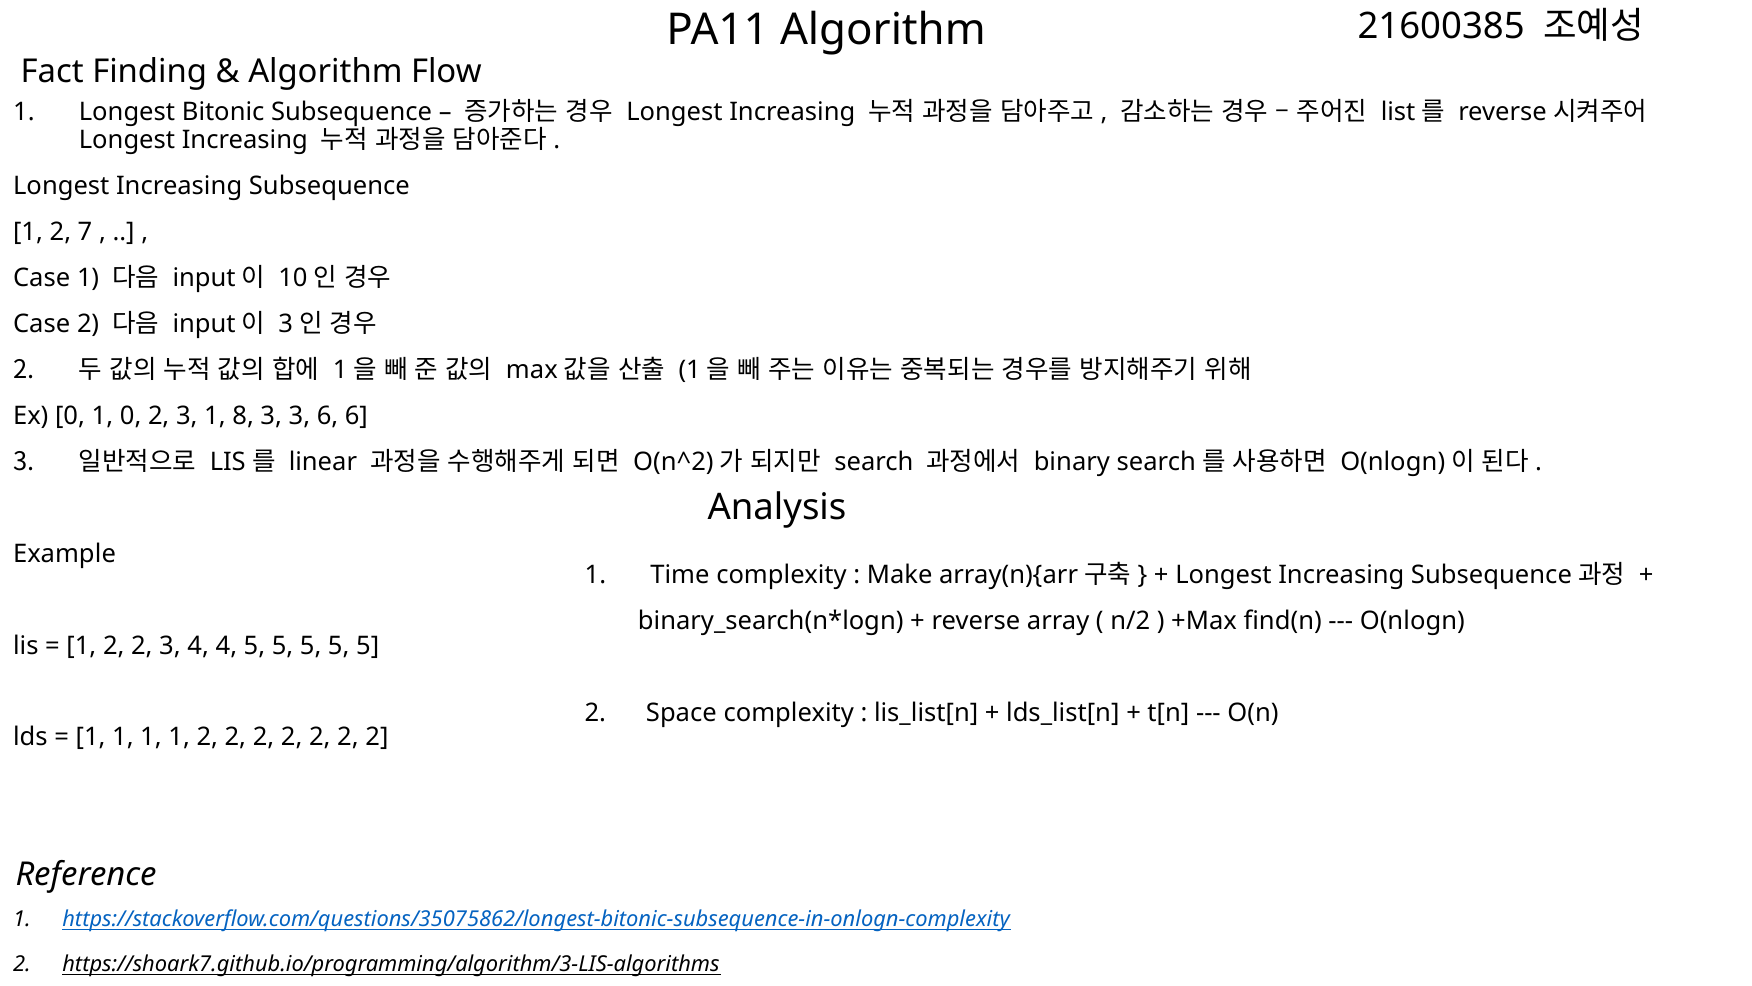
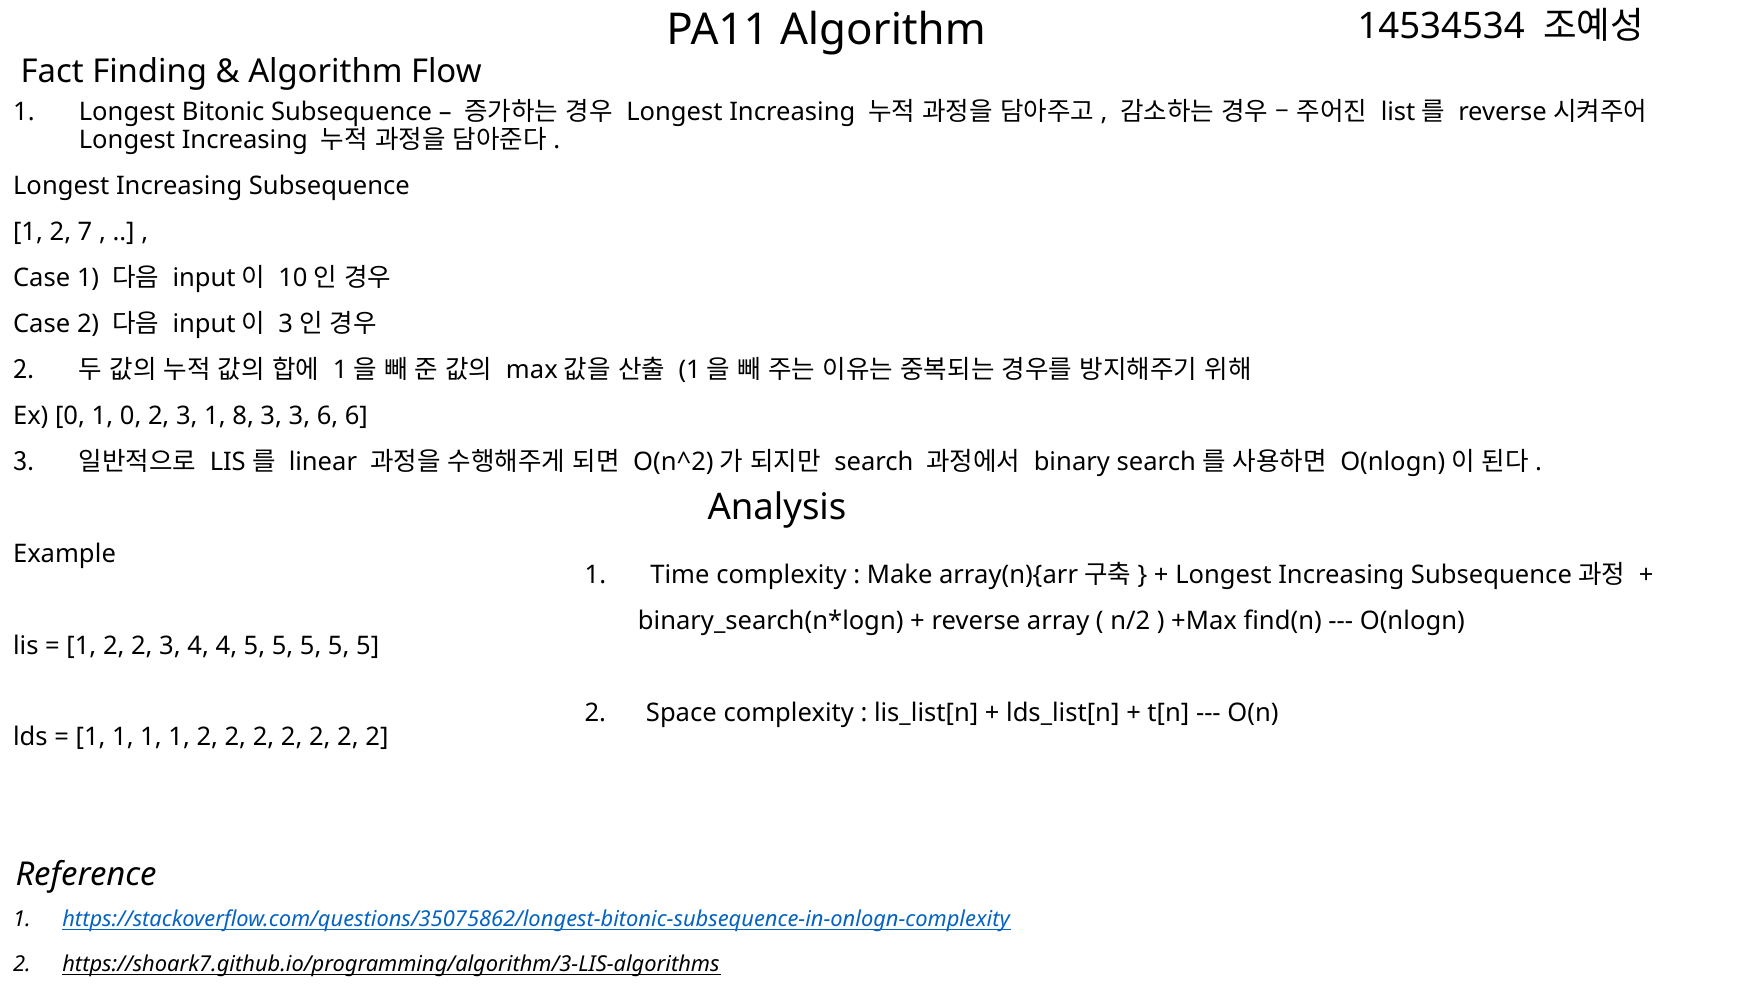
21600385: 21600385 -> 14534534 (1441, 26)
